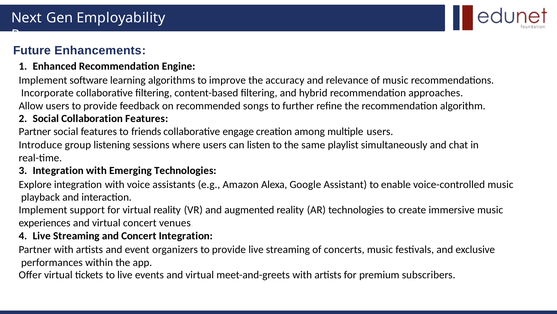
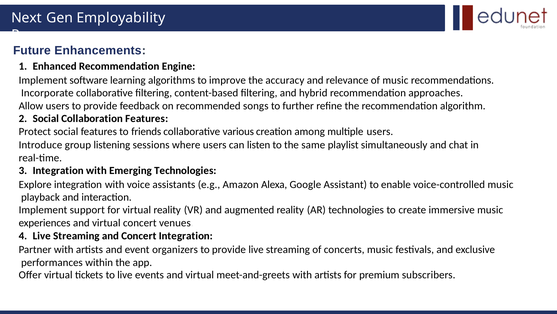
Partner: Partner -> Protect (35, 131)
engage: engage -> various (238, 131)
